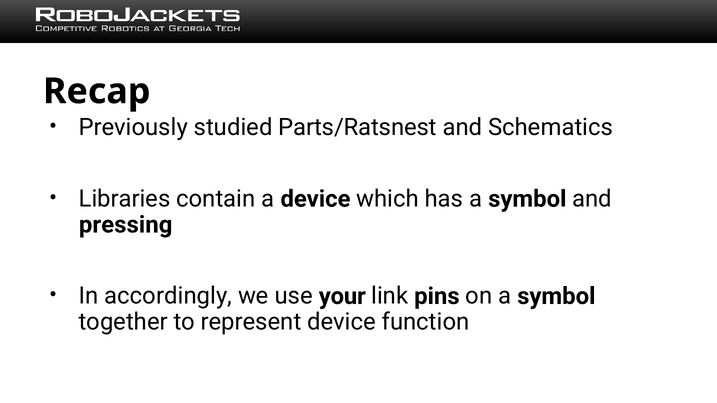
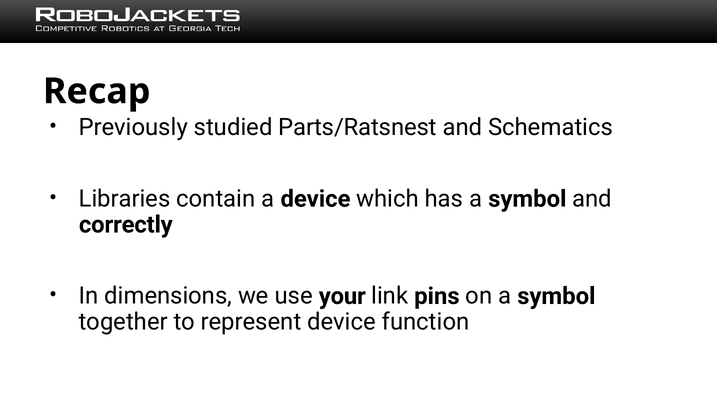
pressing: pressing -> correctly (126, 225)
accordingly: accordingly -> dimensions (168, 296)
